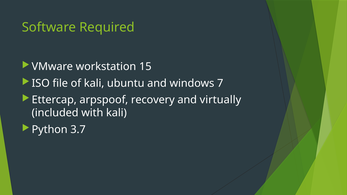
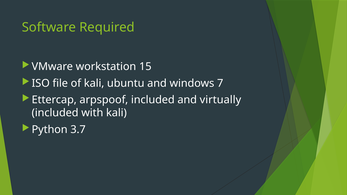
arpspoof recovery: recovery -> included (153, 100)
